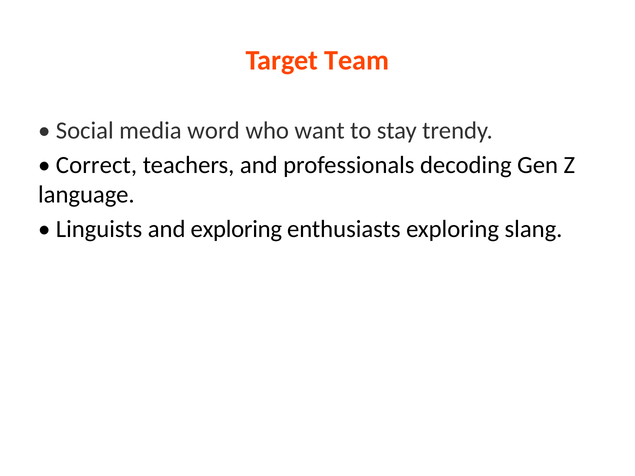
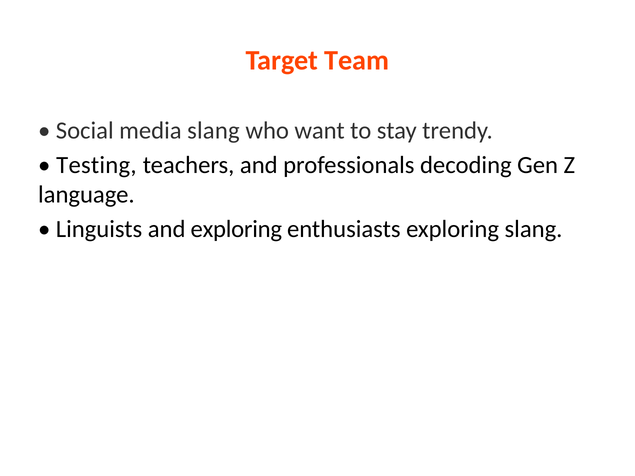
media word: word -> slang (213, 131)
Correct: Correct -> Testing (96, 165)
